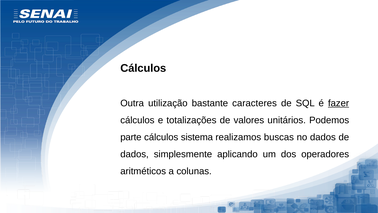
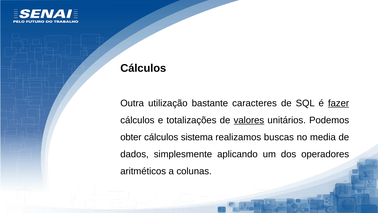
valores underline: none -> present (249, 120)
parte: parte -> obter (131, 137)
no dados: dados -> media (323, 137)
